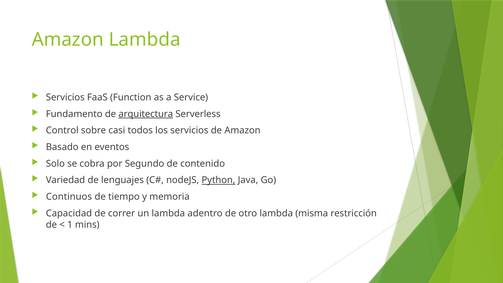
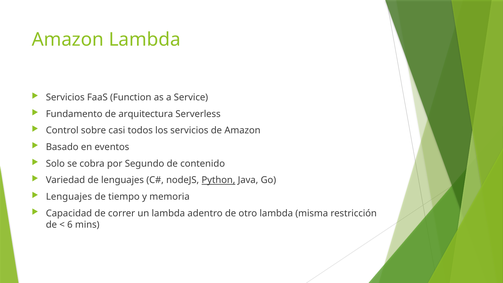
arquitectura underline: present -> none (146, 114)
Continuos: Continuos -> Lenguajes (69, 197)
1: 1 -> 6 (70, 225)
